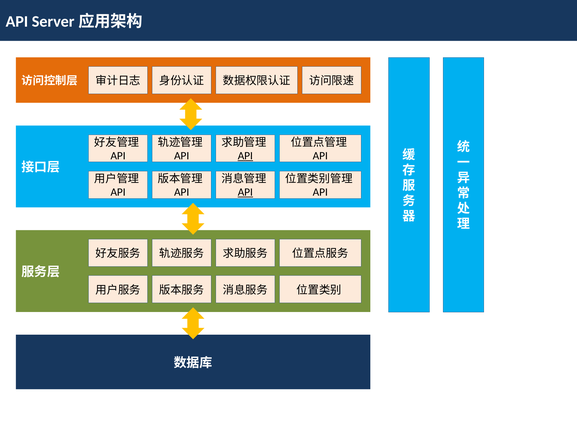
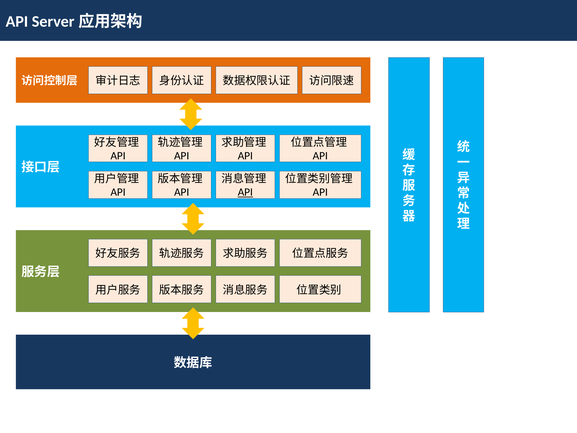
API underline: present -> none (245, 156)
